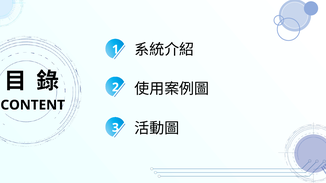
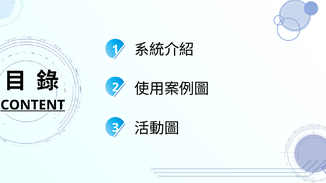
CONTENT underline: none -> present (33, 105)
